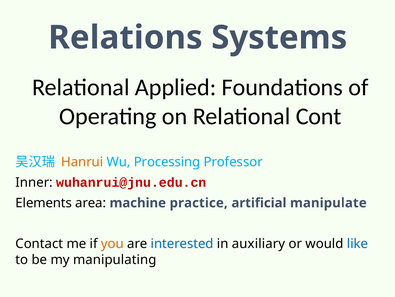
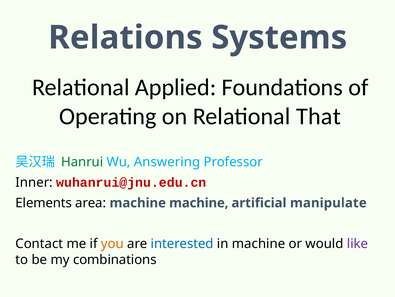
Cont: Cont -> That (318, 116)
Hanrui colour: orange -> green (82, 162)
Processing: Processing -> Answering (167, 162)
machine practice: practice -> machine (199, 202)
in auxiliary: auxiliary -> machine (259, 243)
like colour: blue -> purple (358, 243)
manipulating: manipulating -> combinations (115, 259)
